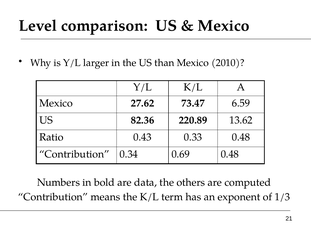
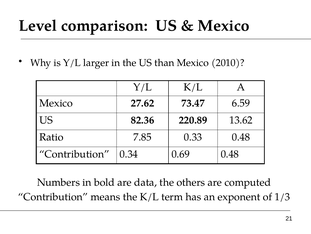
0.43: 0.43 -> 7.85 (143, 137)
